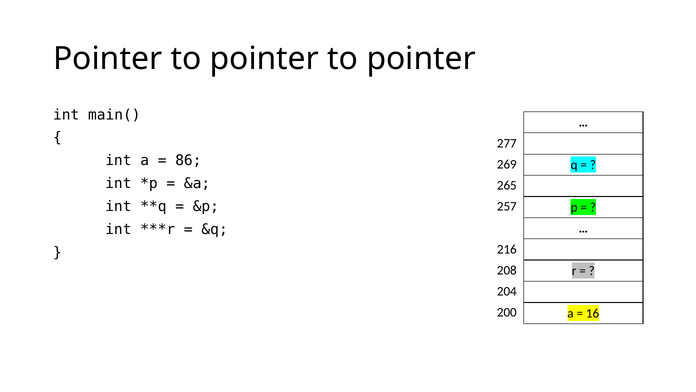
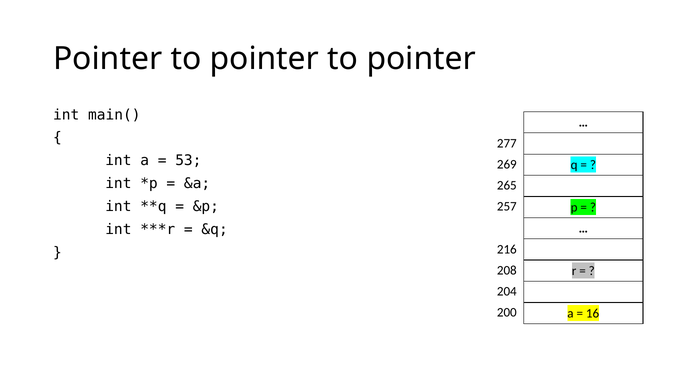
86: 86 -> 53 (188, 160)
